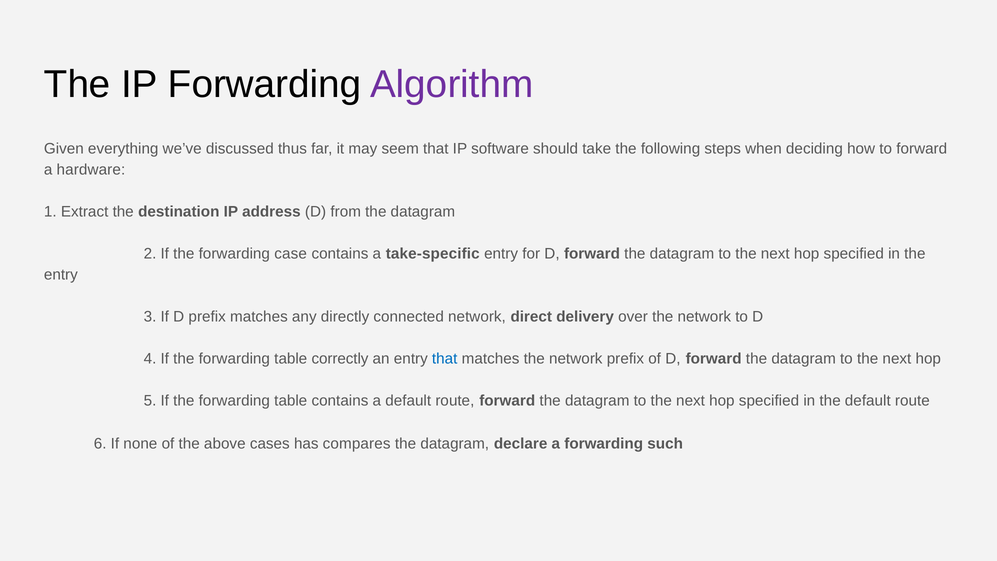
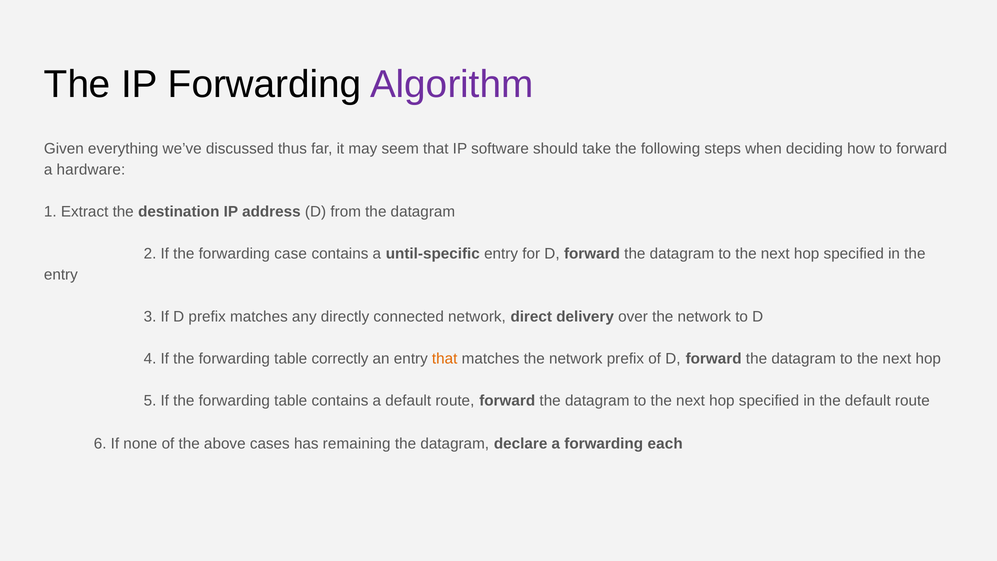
take-specific: take-specific -> until-specific (433, 254)
that colour: blue -> orange (445, 359)
compares: compares -> remaining (357, 444)
such: such -> each (665, 444)
